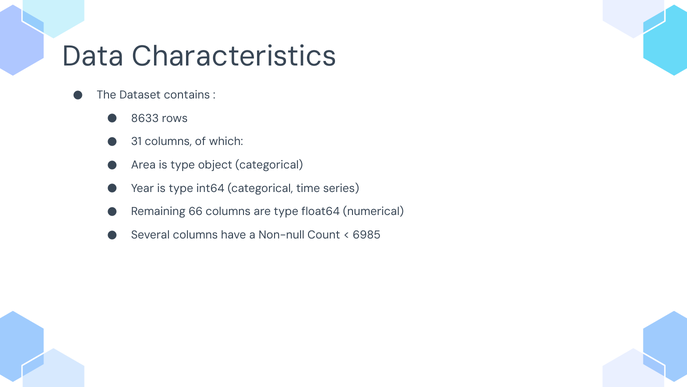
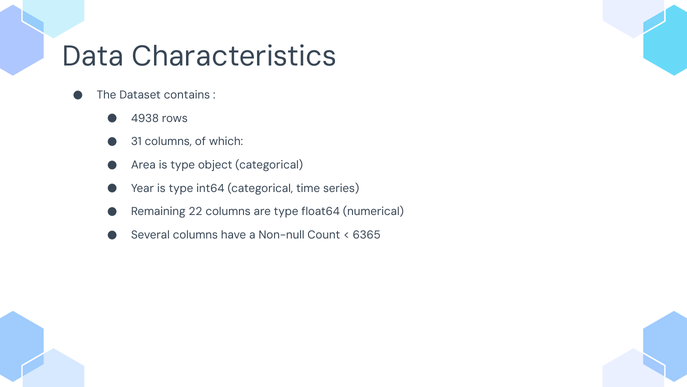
8633: 8633 -> 4938 (145, 118)
66: 66 -> 22 (196, 211)
6985: 6985 -> 6365 (367, 235)
